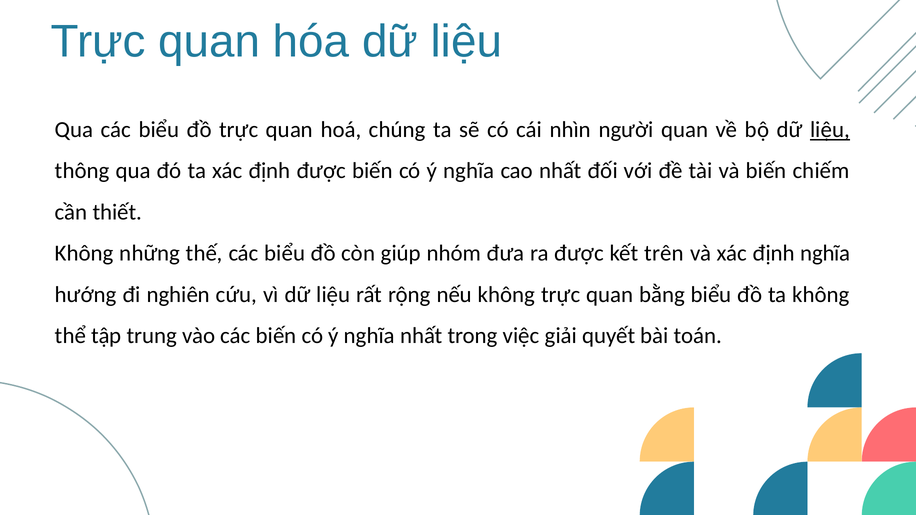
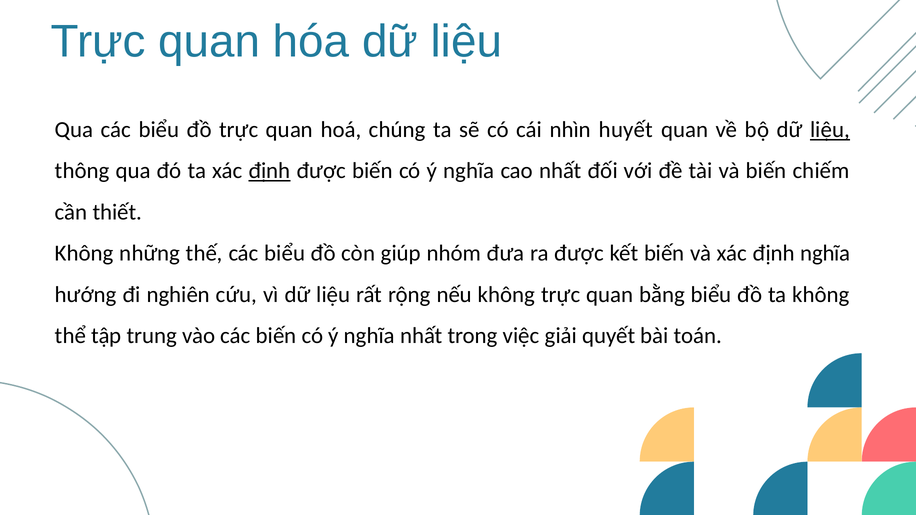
người: người -> huyết (626, 130)
định underline: none -> present (270, 171)
kết trên: trên -> biến (664, 253)
